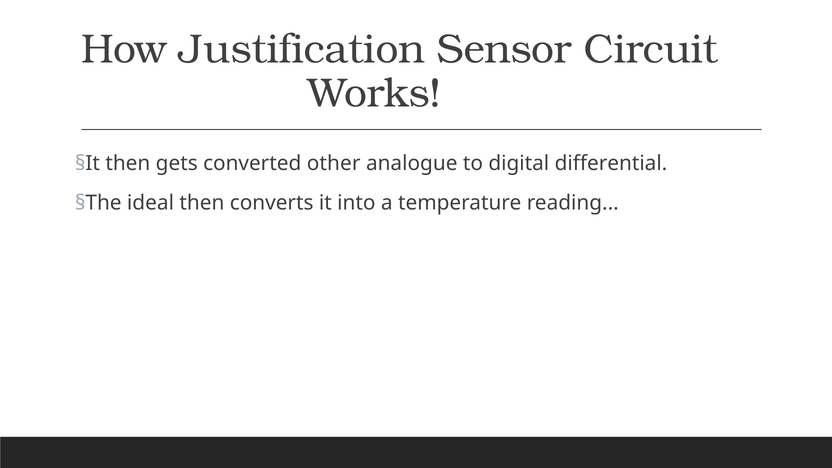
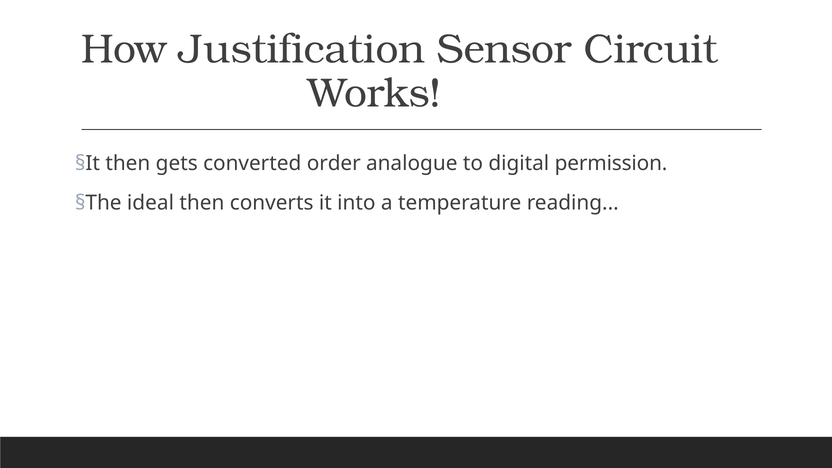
other: other -> order (334, 163)
differential: differential -> permission (611, 163)
